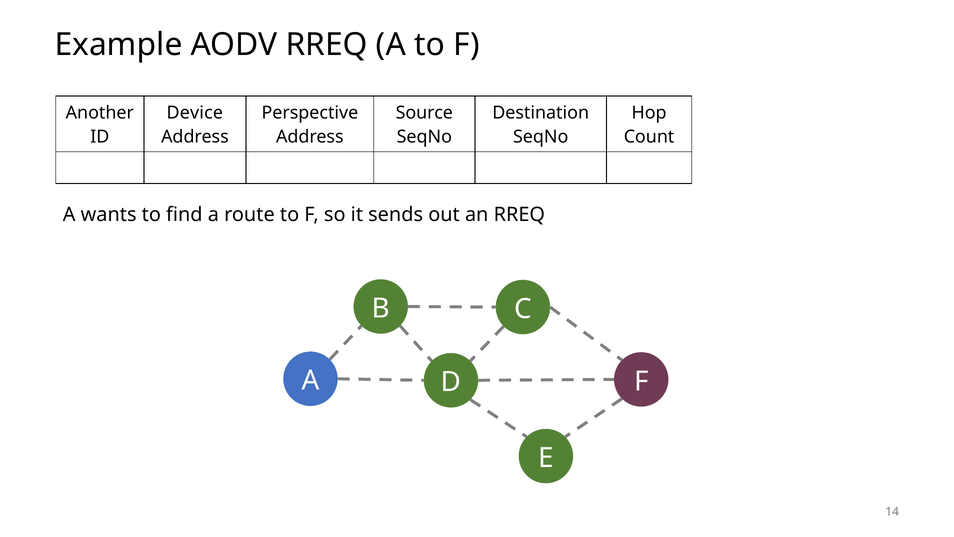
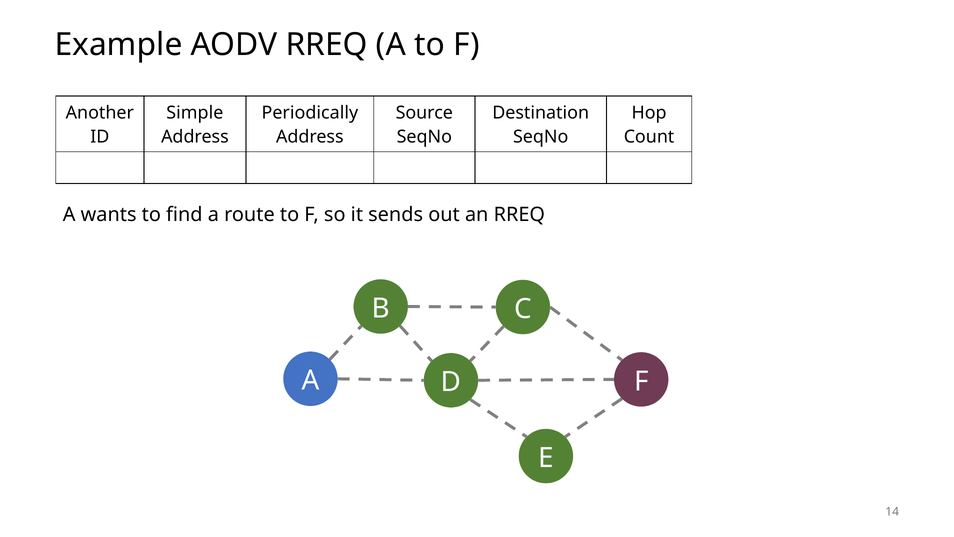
Device: Device -> Simple (195, 113)
Perspective: Perspective -> Periodically (310, 113)
